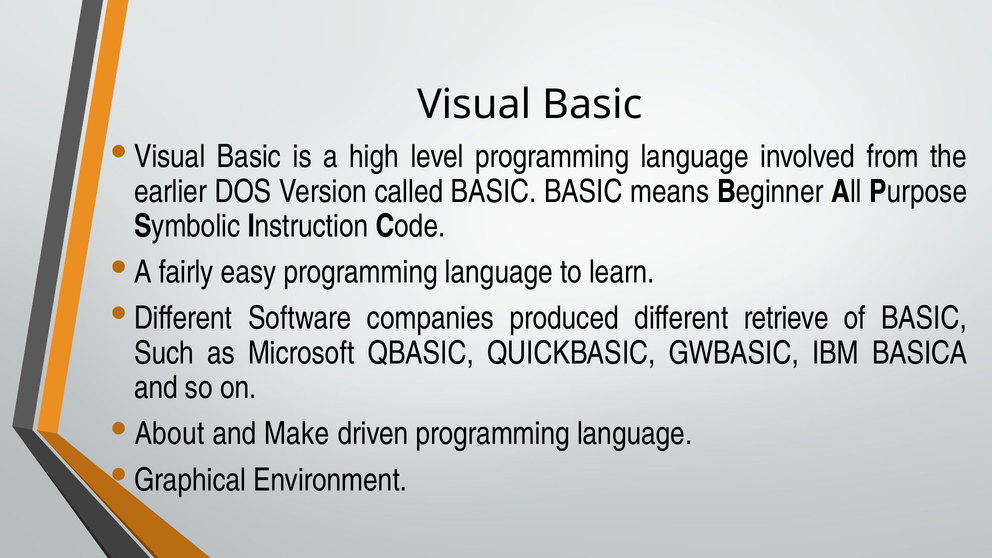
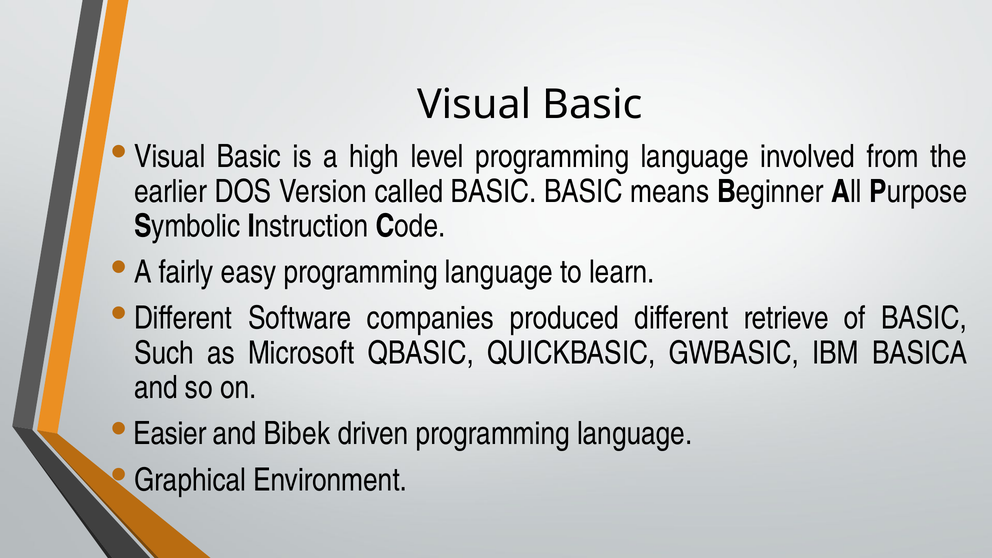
About: About -> Easier (170, 434)
Make: Make -> Bibek (297, 434)
